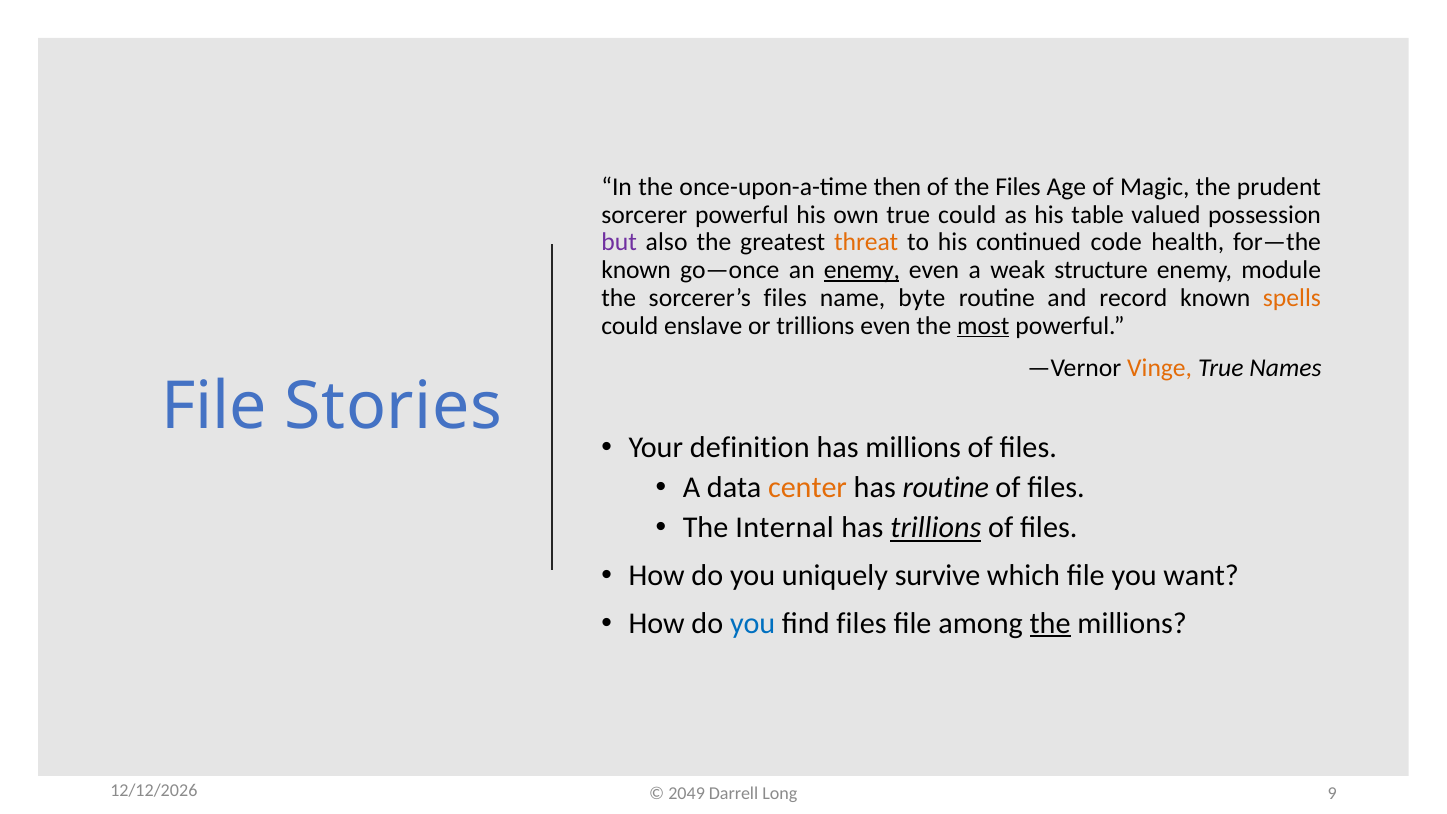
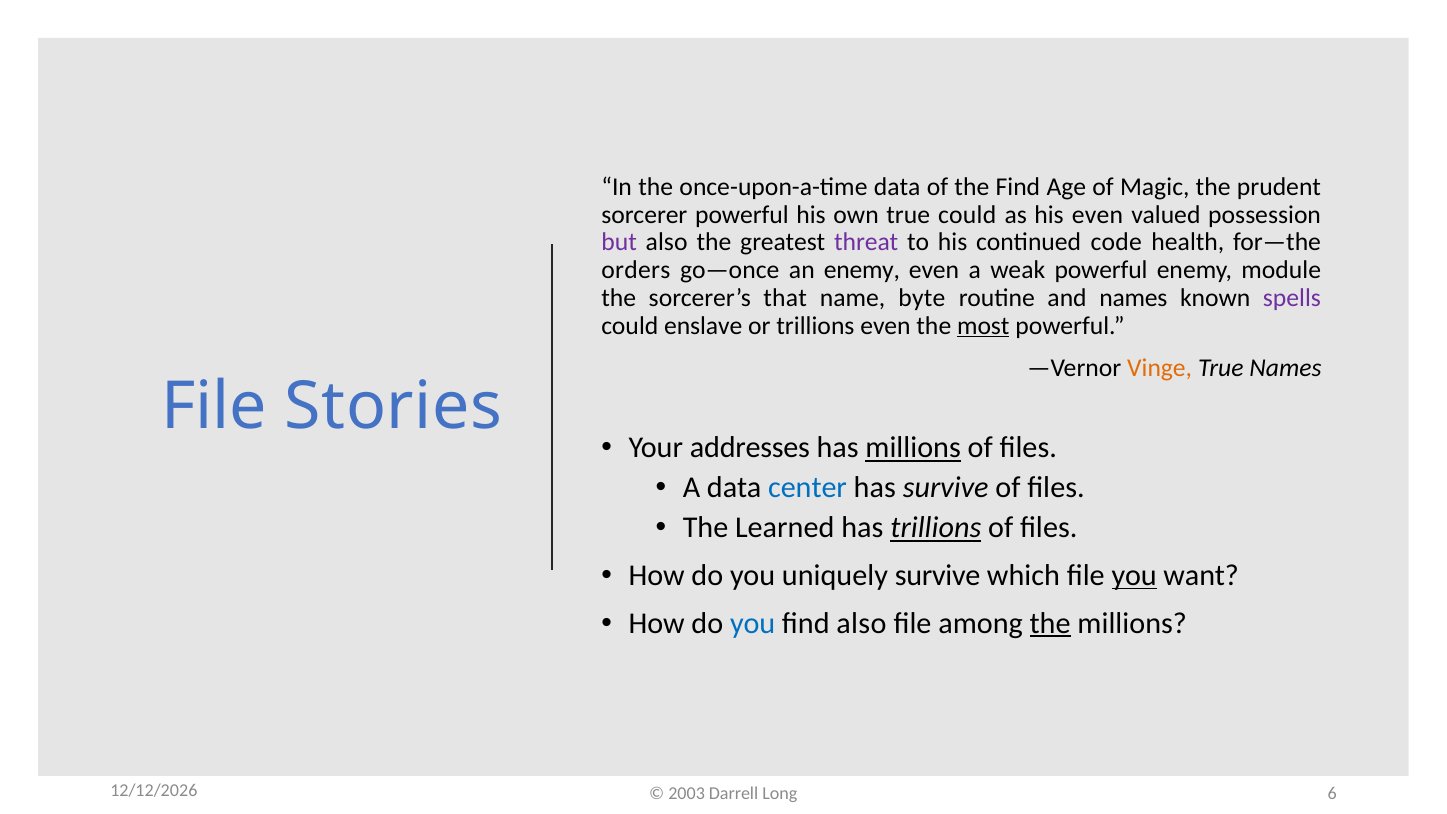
once-upon-a-time then: then -> data (897, 187)
the Files: Files -> Find (1018, 187)
his table: table -> even (1097, 215)
threat colour: orange -> purple (866, 242)
known: known -> orders (636, 270)
enemy underline: present -> none (862, 270)
weak structure: structure -> powerful (1101, 270)
sorcerer’s files: files -> that (785, 298)
and record: record -> names (1133, 298)
spells colour: orange -> purple (1292, 298)
definition: definition -> addresses (750, 448)
millions underline: none -> present (913, 448)
center colour: orange -> blue (808, 488)
has routine: routine -> survive (946, 488)
Internal: Internal -> Learned (785, 528)
you underline: none -> present (1134, 576)
find files: files -> also (861, 623)
2049: 2049 -> 2003 (687, 793)
9: 9 -> 6 (1332, 793)
